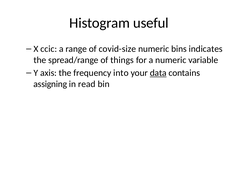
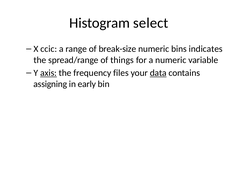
useful: useful -> select (151, 23)
covid-size: covid-size -> break-size (117, 49)
axis underline: none -> present (48, 73)
into: into -> files (121, 73)
read: read -> early (87, 84)
